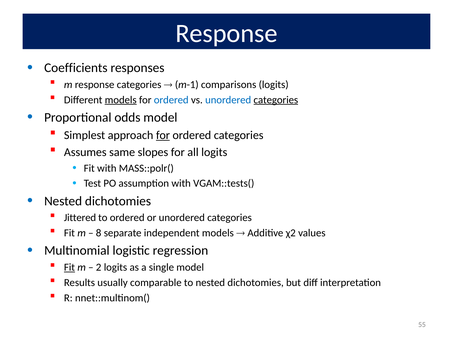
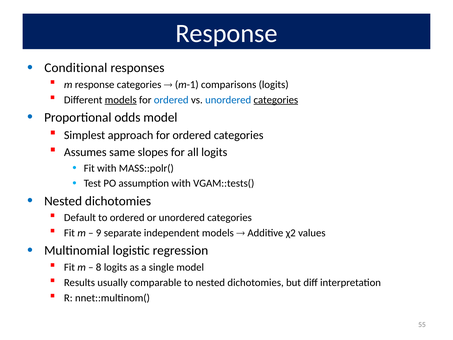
Coefficients: Coefficients -> Conditional (76, 68)
for underline: present -> none (163, 135)
Jittered: Jittered -> Default (80, 218)
8: 8 -> 9 (99, 233)
Fit underline: present -> none (69, 267)
2: 2 -> 8 (99, 267)
